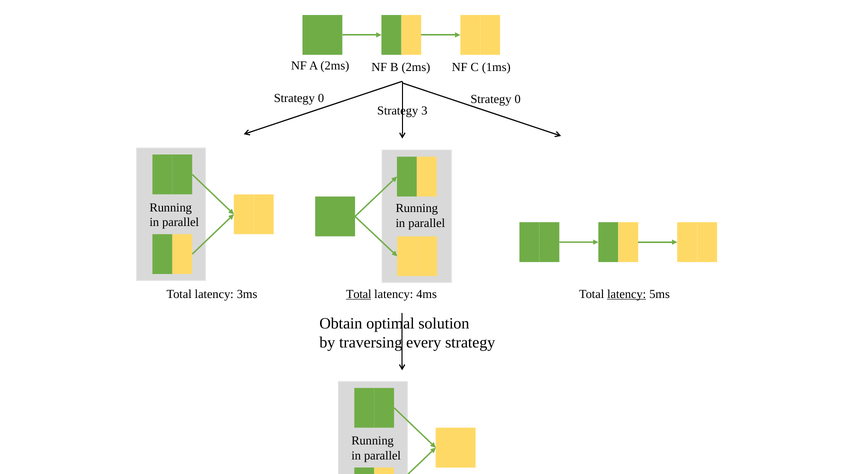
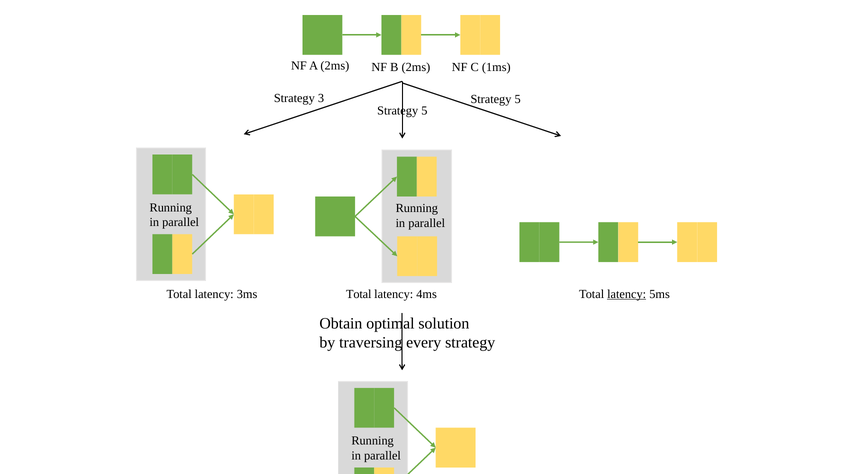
0: 0 -> 3 (321, 98)
0: 0 -> 5 (518, 99)
3: 3 -> 5 (424, 111)
Total underline: present -> none (359, 294)
